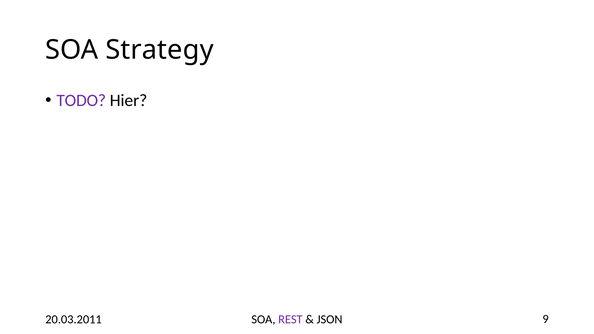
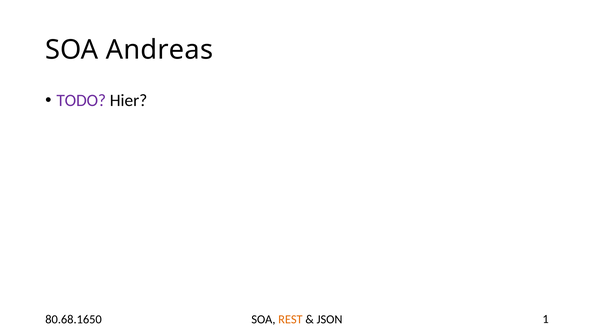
Strategy: Strategy -> Andreas (159, 50)
20.03.2011: 20.03.2011 -> 80.68.1650 (74, 319)
REST colour: purple -> orange (290, 319)
9: 9 -> 1 (546, 319)
